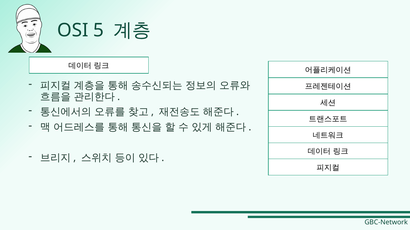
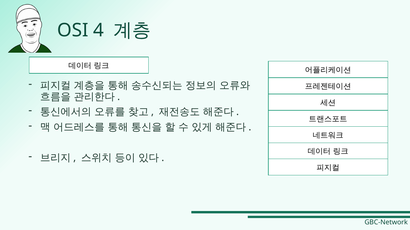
5: 5 -> 4 (99, 30)
